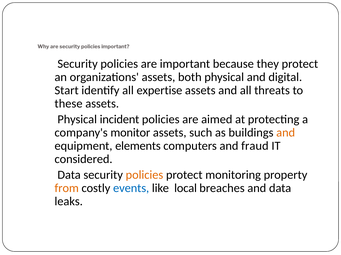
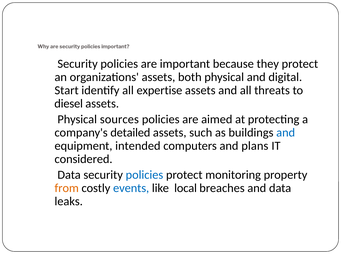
these: these -> diesel (69, 104)
incident: incident -> sources (119, 120)
monitor: monitor -> detailed (130, 133)
and colour: orange -> blue (286, 133)
elements: elements -> intended (138, 146)
fraud: fraud -> plans (255, 146)
policies colour: orange -> blue (144, 175)
